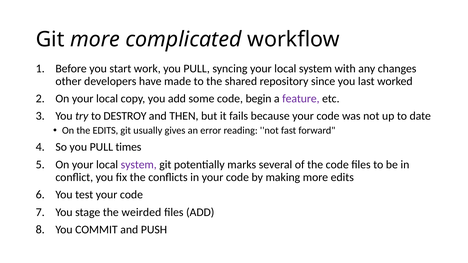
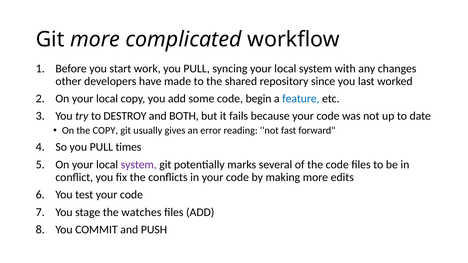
feature colour: purple -> blue (301, 99)
THEN: THEN -> BOTH (184, 116)
the EDITS: EDITS -> COPY (105, 131)
weirded: weirded -> watches (141, 212)
